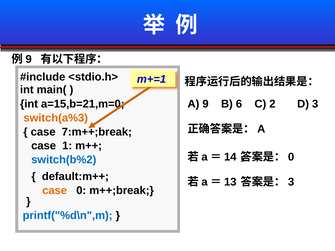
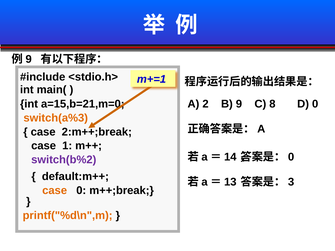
9: 9 -> 2 (205, 104)
6: 6 -> 9 (239, 104)
2: 2 -> 8 (272, 104)
D 3: 3 -> 0 (315, 104)
7:m++;break: 7:m++;break -> 2:m++;break (97, 132)
switch(b%2 colour: blue -> purple (64, 160)
printf("%d\n",m colour: blue -> orange (68, 216)
